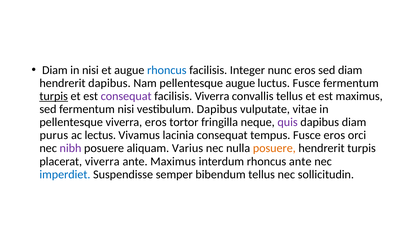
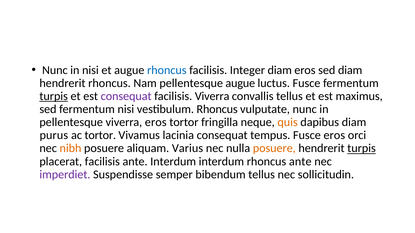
Diam: Diam -> Nunc (55, 70)
Integer nunc: nunc -> diam (280, 70)
hendrerit dapibus: dapibus -> rhoncus (109, 83)
vestibulum Dapibus: Dapibus -> Rhoncus (217, 109)
vulputate vitae: vitae -> nunc (305, 109)
quis colour: purple -> orange (288, 122)
ac lectus: lectus -> tortor (100, 136)
nibh colour: purple -> orange (70, 149)
turpis underline: none -> present (362, 149)
placerat viverra: viverra -> facilisis (102, 162)
ante Maximus: Maximus -> Interdum (173, 162)
imperdiet colour: blue -> purple (65, 175)
